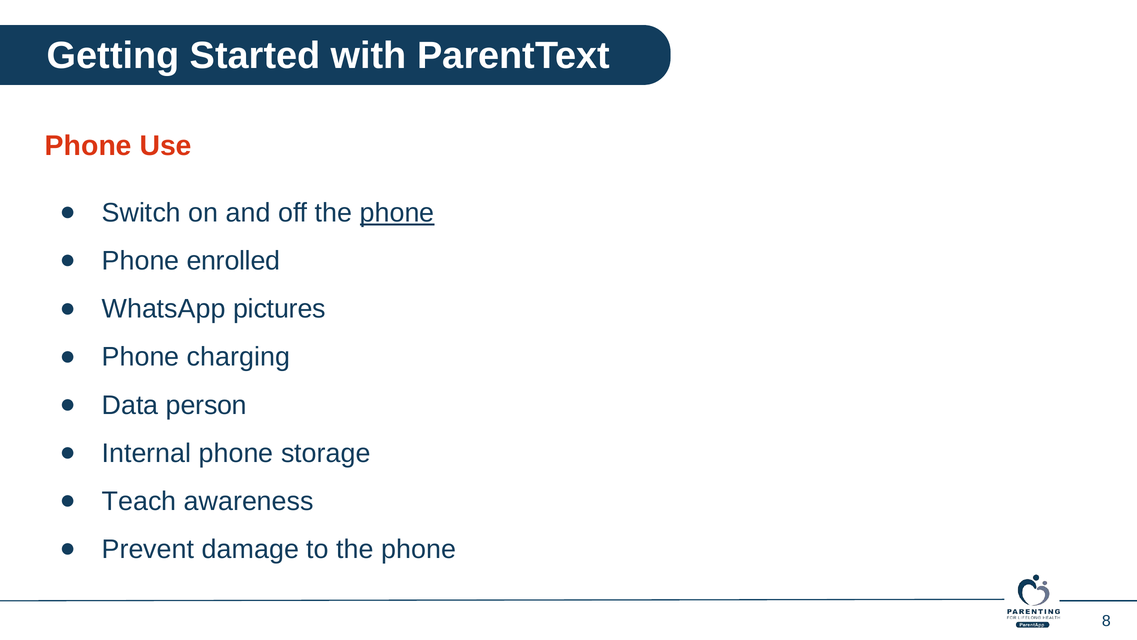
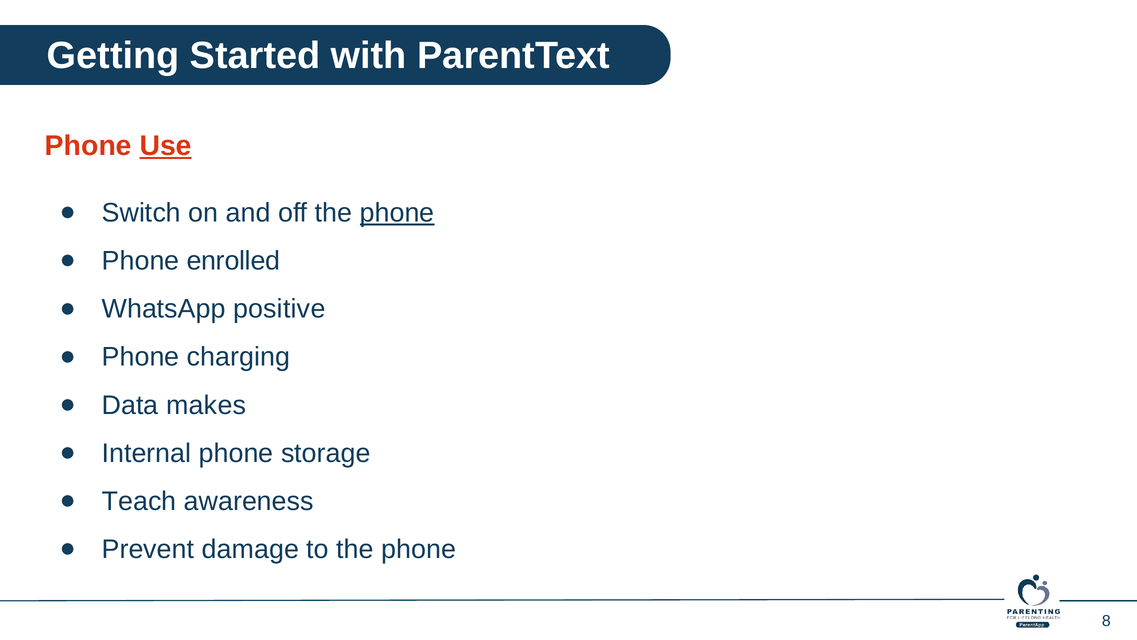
Use underline: none -> present (166, 146)
pictures: pictures -> positive (279, 309)
person: person -> makes (206, 405)
